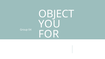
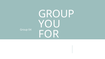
OBJECT: OBJECT -> GROUP (56, 14)
